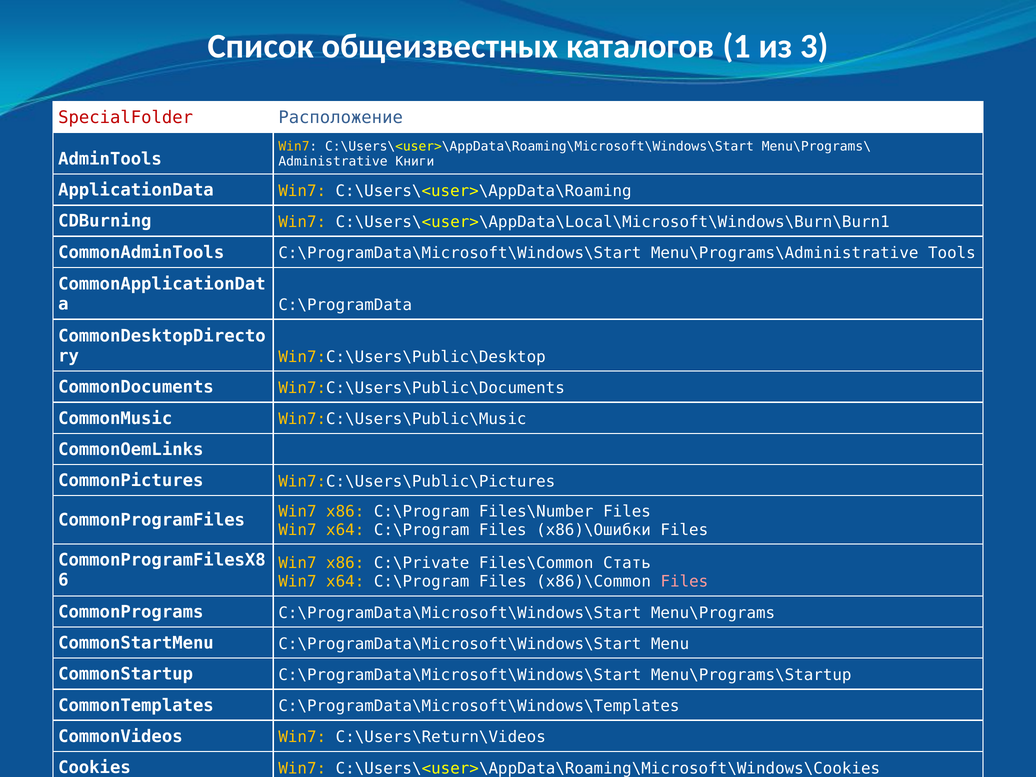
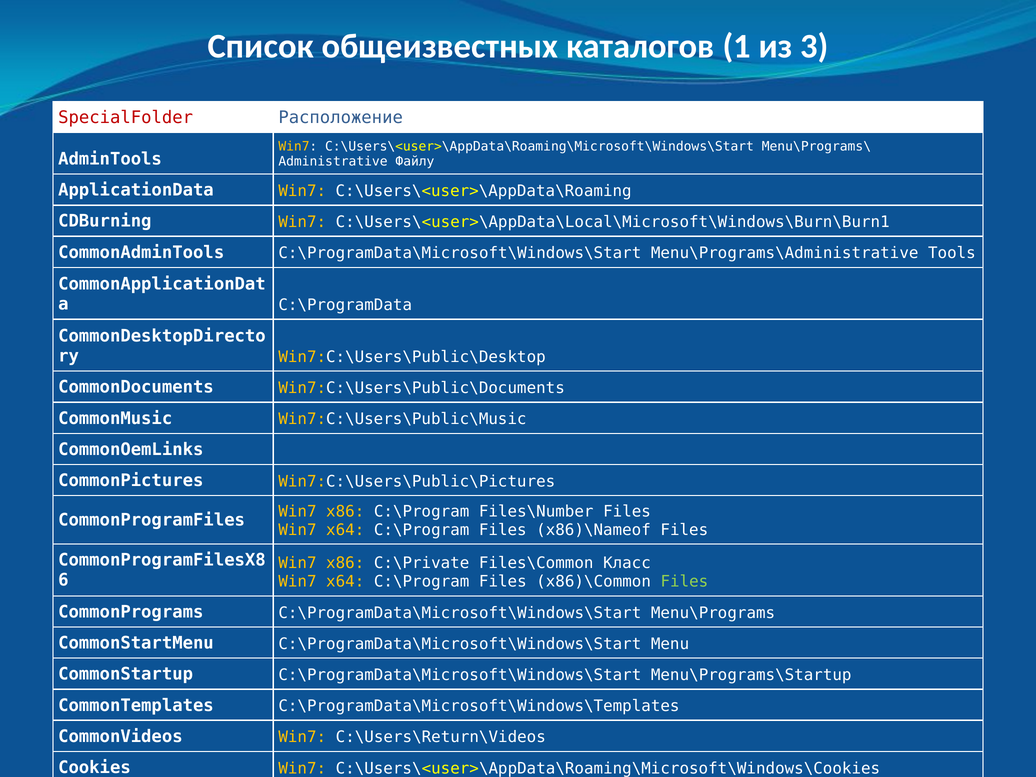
Книги: Книги -> Файлу (415, 161)
x86)\Ошибки: x86)\Ошибки -> x86)\Nameof (594, 530)
Стать: Стать -> Класc (627, 563)
Files colour: pink -> light green (684, 582)
